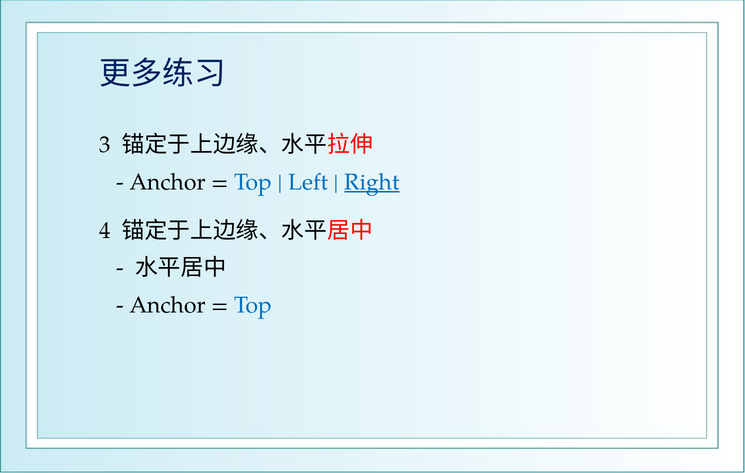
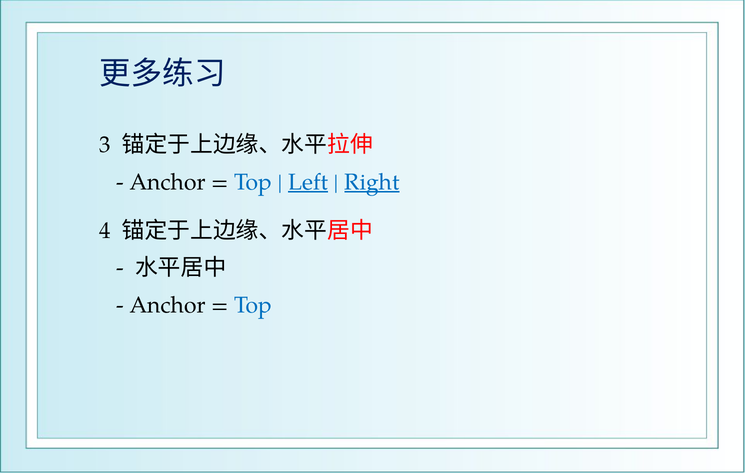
Left underline: none -> present (308, 182)
